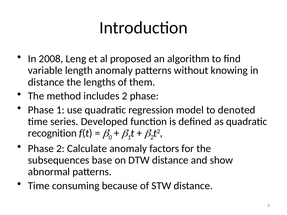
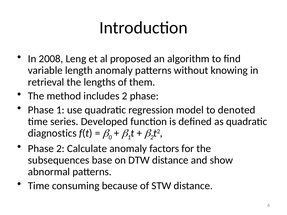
distance: distance -> retrieval (46, 82)
recognition: recognition -> diagnostics (52, 133)
